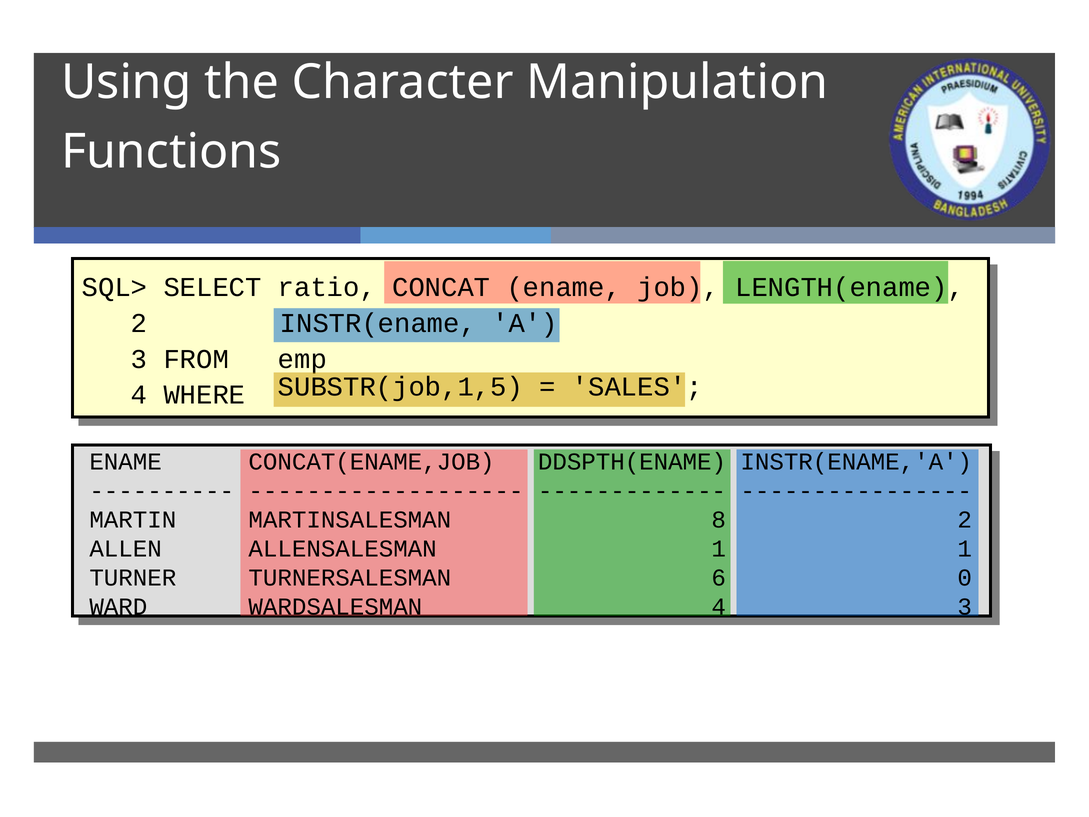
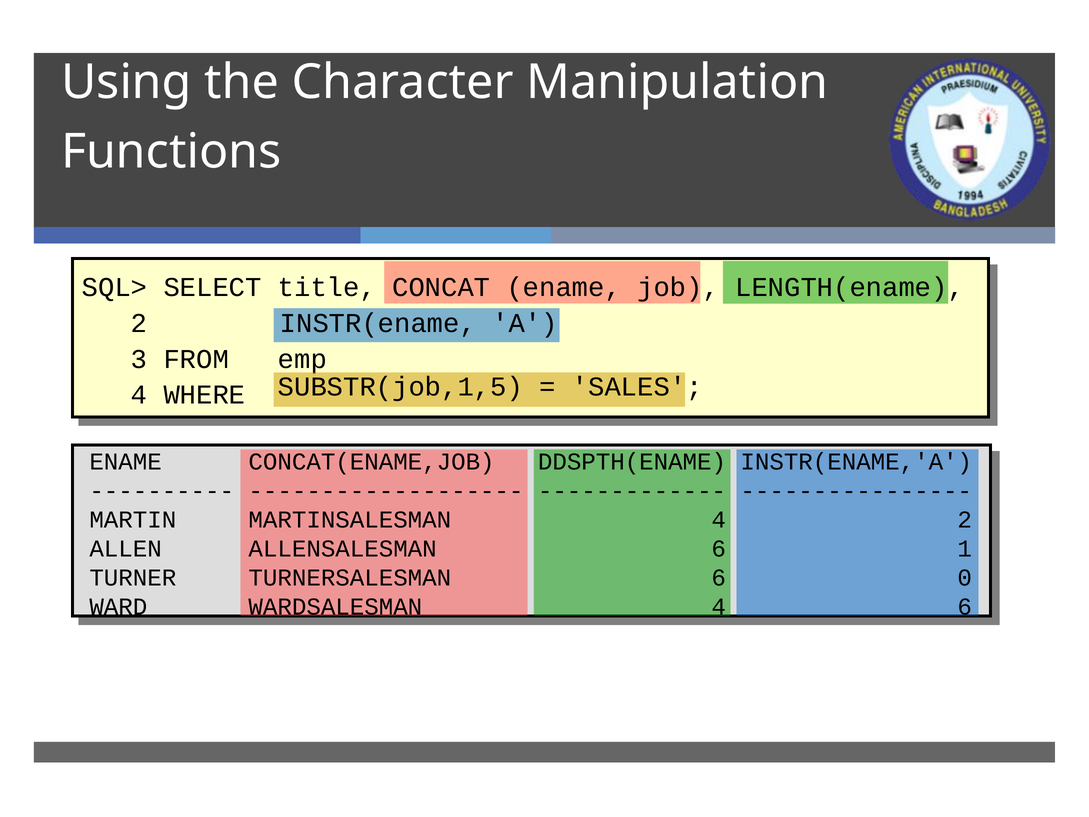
ratio: ratio -> title (327, 287)
MARTINSALESMAN 8: 8 -> 4 (719, 519)
ALLENSALESMAN 1: 1 -> 6 (719, 548)
4 3: 3 -> 6 (965, 607)
